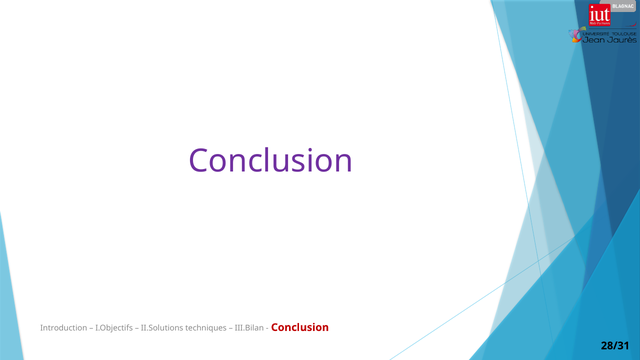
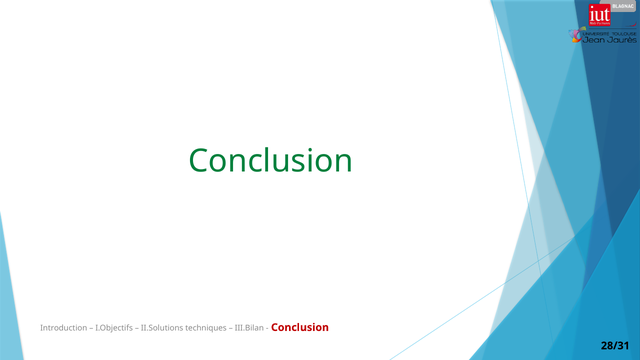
Conclusion colour: purple -> green (271, 161)
